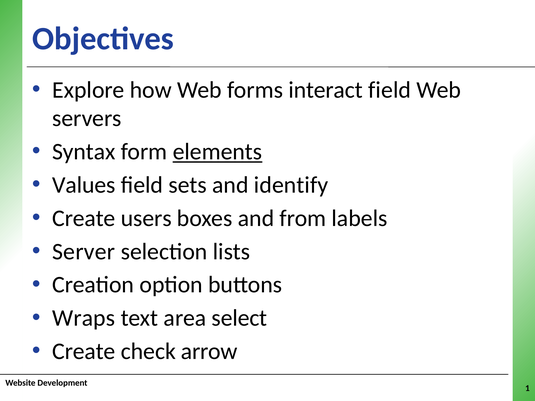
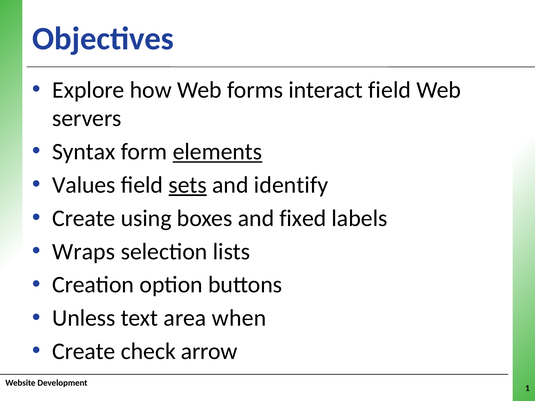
sets underline: none -> present (188, 185)
users: users -> using (146, 218)
from: from -> fixed (303, 218)
Server: Server -> Wraps (84, 252)
Wraps: Wraps -> Unless (84, 318)
select: select -> when (239, 318)
